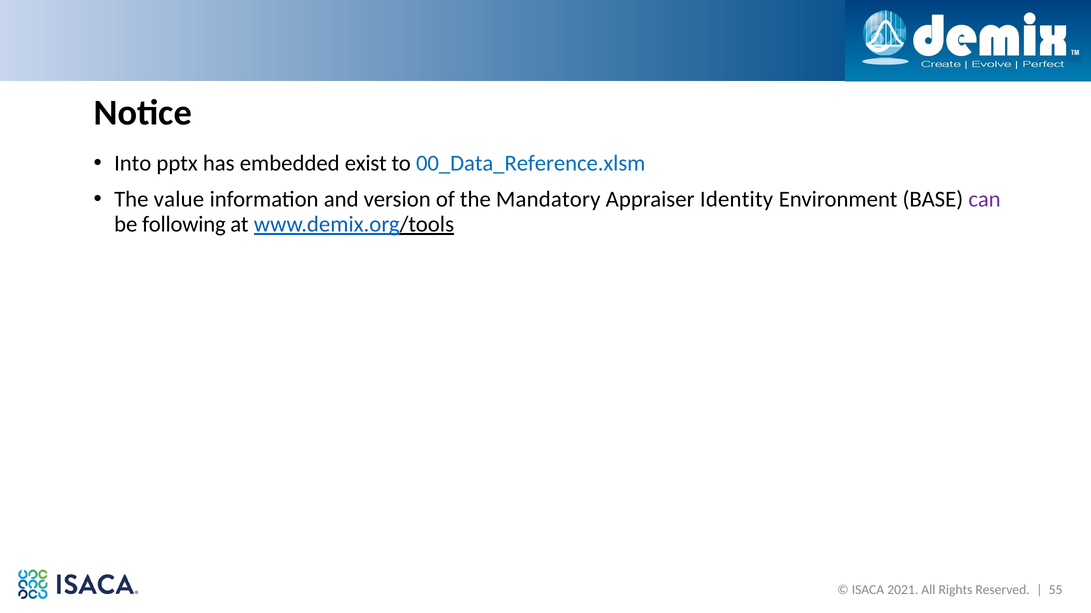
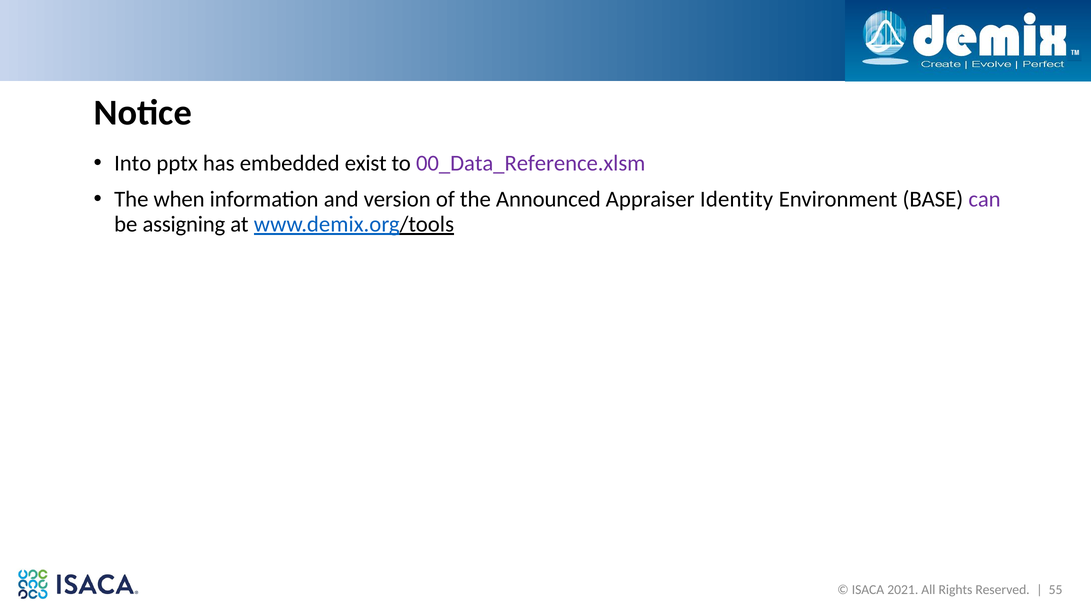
00_Data_Reference.xlsm colour: blue -> purple (531, 164)
value: value -> when (179, 200)
Mandatory: Mandatory -> Announced (548, 200)
following: following -> assigning (184, 224)
